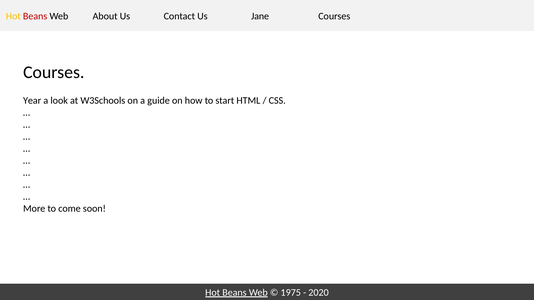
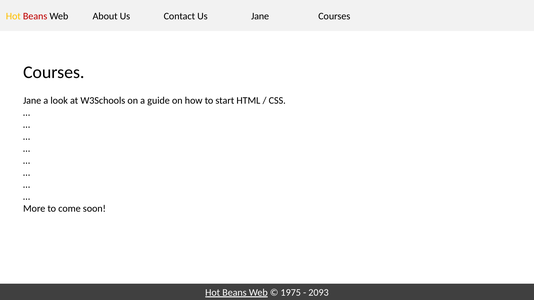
Year: Year -> Jane (32, 101)
2020: 2020 -> 2093 (319, 293)
